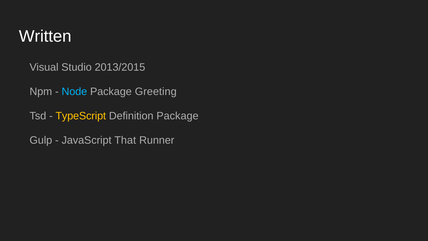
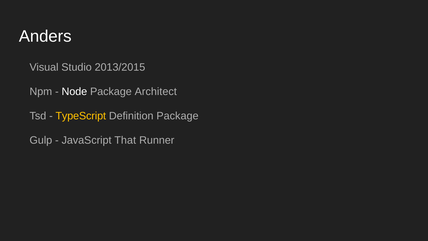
Written: Written -> Anders (45, 36)
Node colour: light blue -> white (74, 92)
Greeting: Greeting -> Architect (156, 92)
